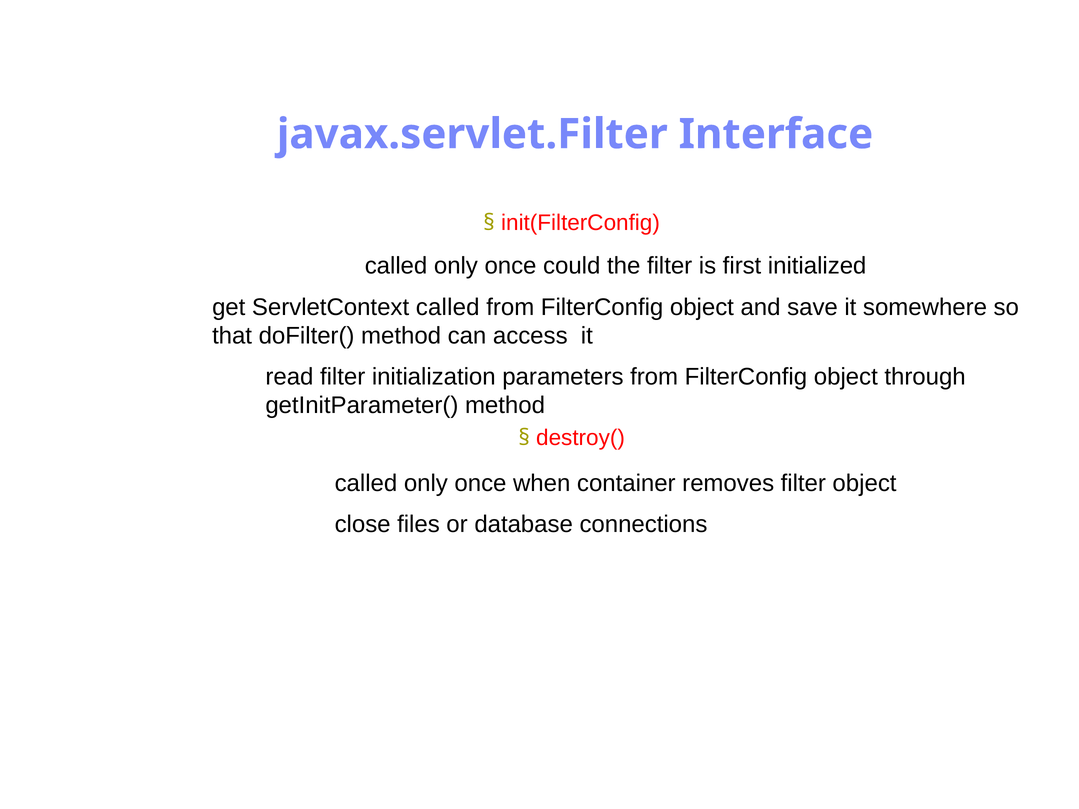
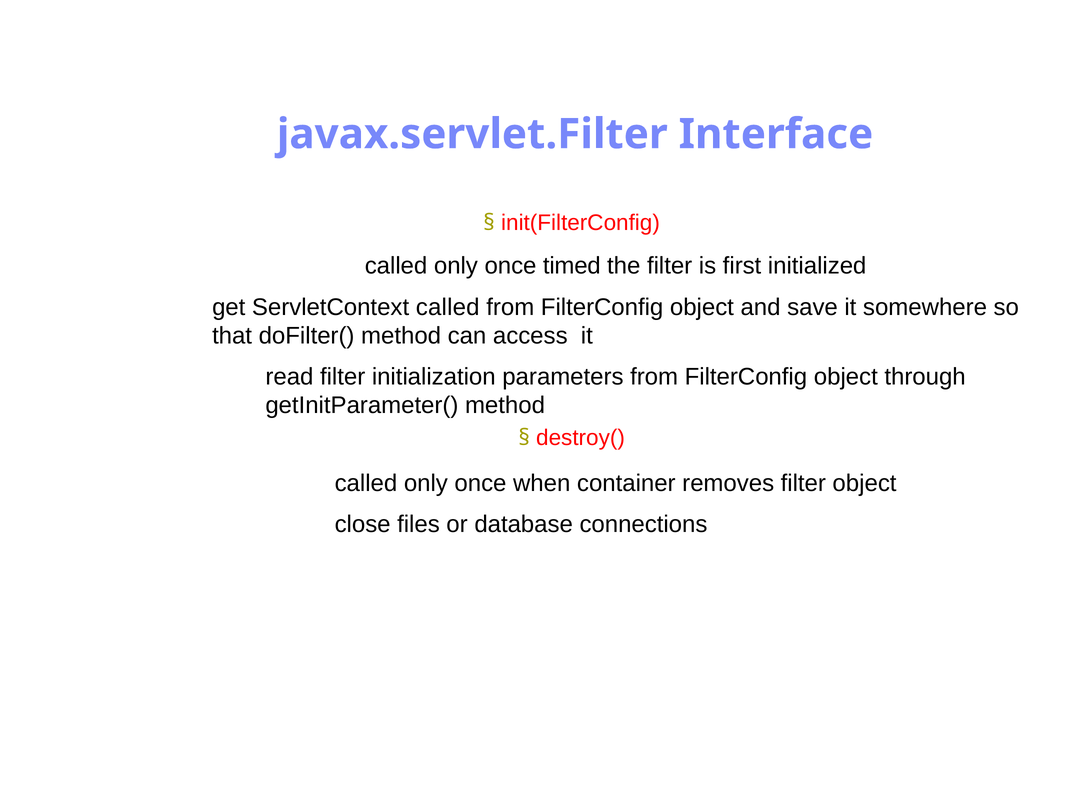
could: could -> timed (572, 266)
